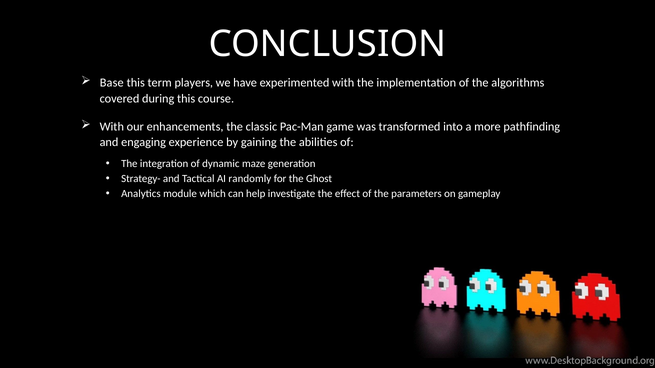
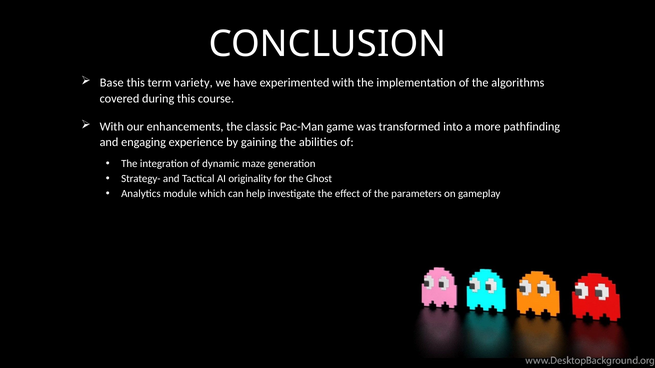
players: players -> variety (194, 83)
randomly: randomly -> originality (250, 179)
